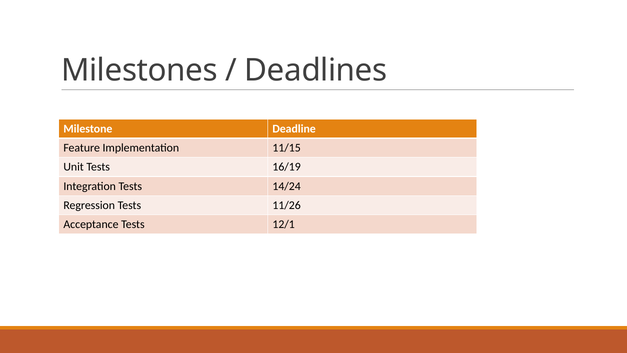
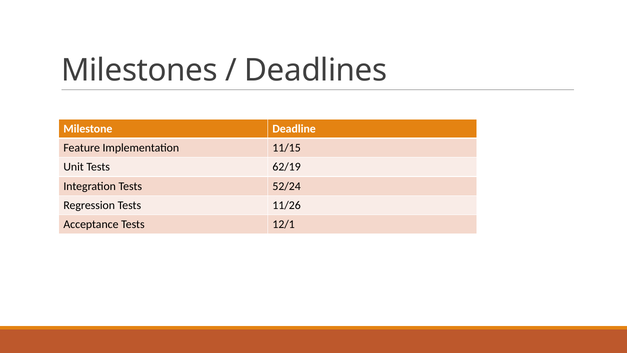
16/19: 16/19 -> 62/19 (287, 167)
14/24: 14/24 -> 52/24 (287, 186)
